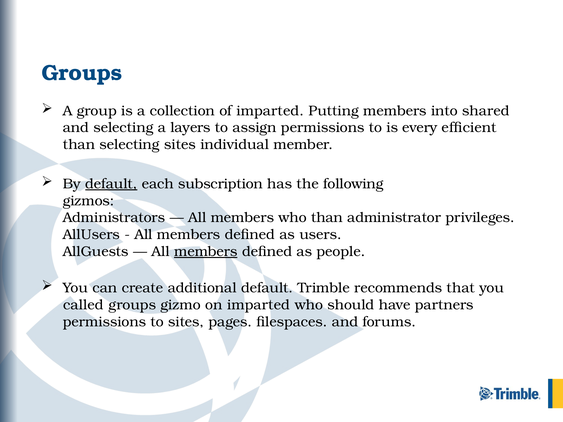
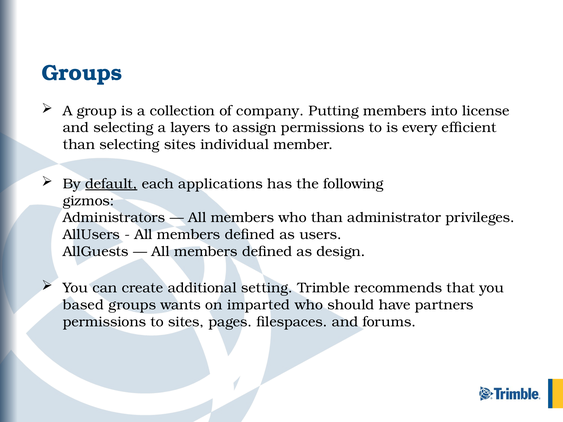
of imparted: imparted -> company (270, 111)
shared: shared -> license (486, 111)
subscription: subscription -> applications (220, 184)
members underline: present -> none (206, 252)
people: people -> design (341, 252)
additional default: default -> setting (267, 288)
called: called -> based (83, 305)
gizmo: gizmo -> wants (181, 305)
